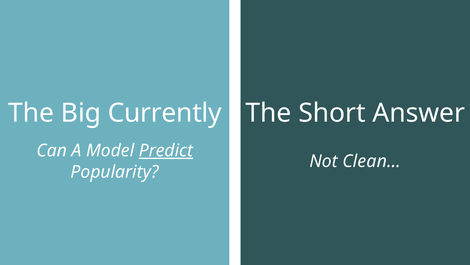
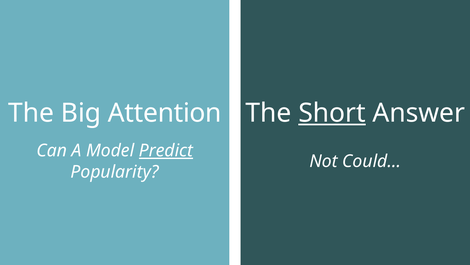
Currently: Currently -> Attention (165, 113)
Short underline: none -> present (332, 113)
Clean…: Clean… -> Could… (372, 161)
